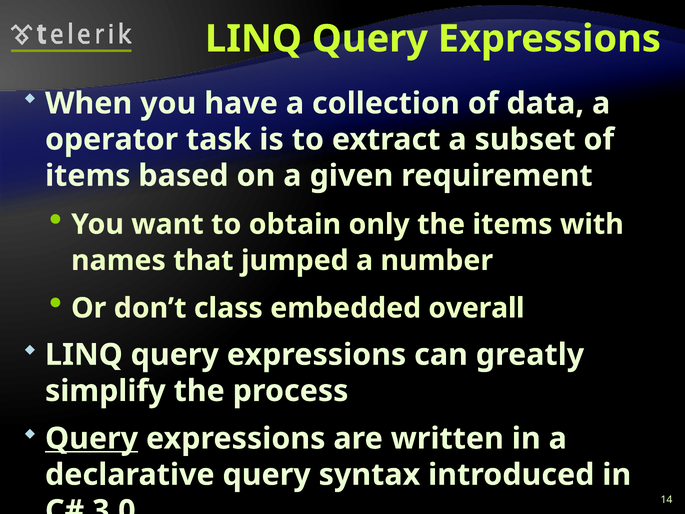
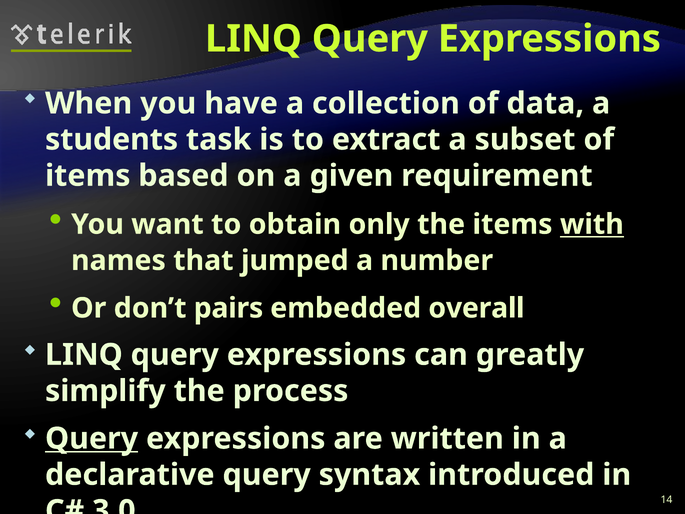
operator: operator -> students (112, 139)
with underline: none -> present (592, 224)
class: class -> pairs (228, 308)
